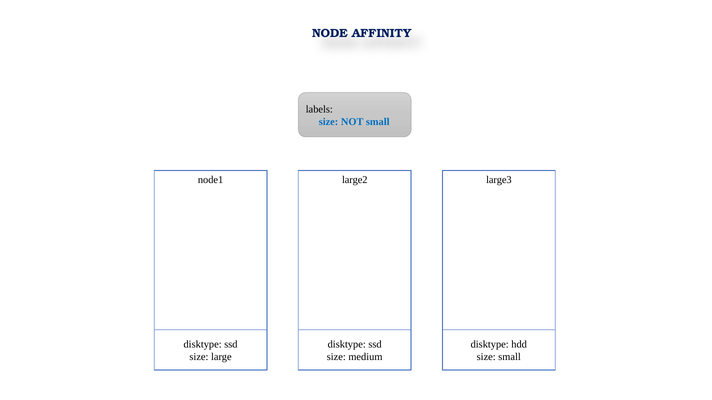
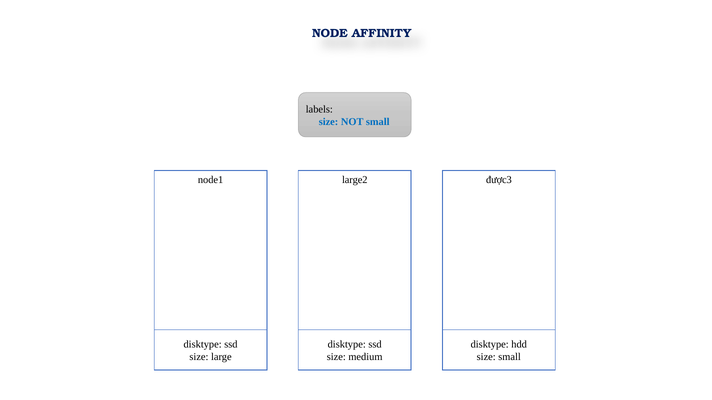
large3: large3 -> được3 (499, 180)
